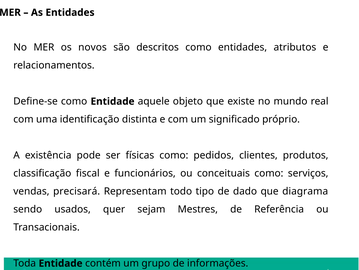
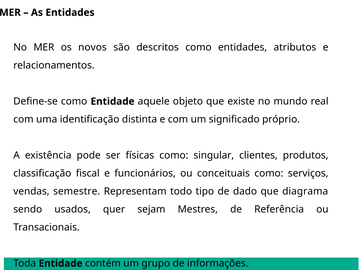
pedidos: pedidos -> singular (214, 155)
precisará: precisará -> semestre (77, 191)
